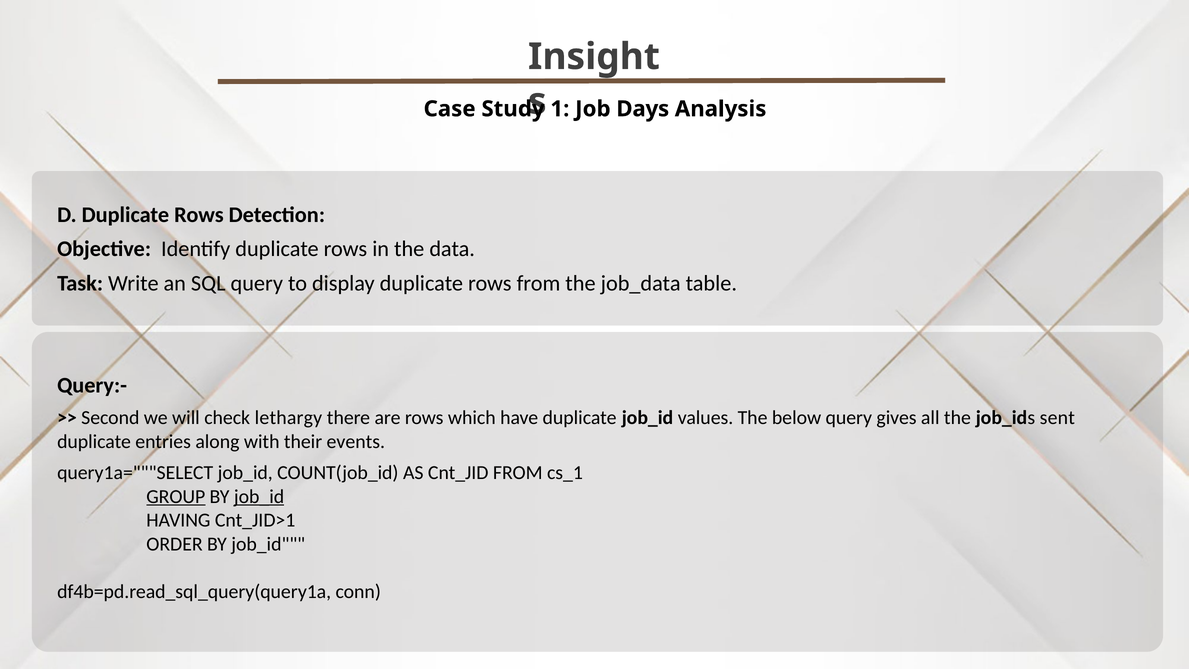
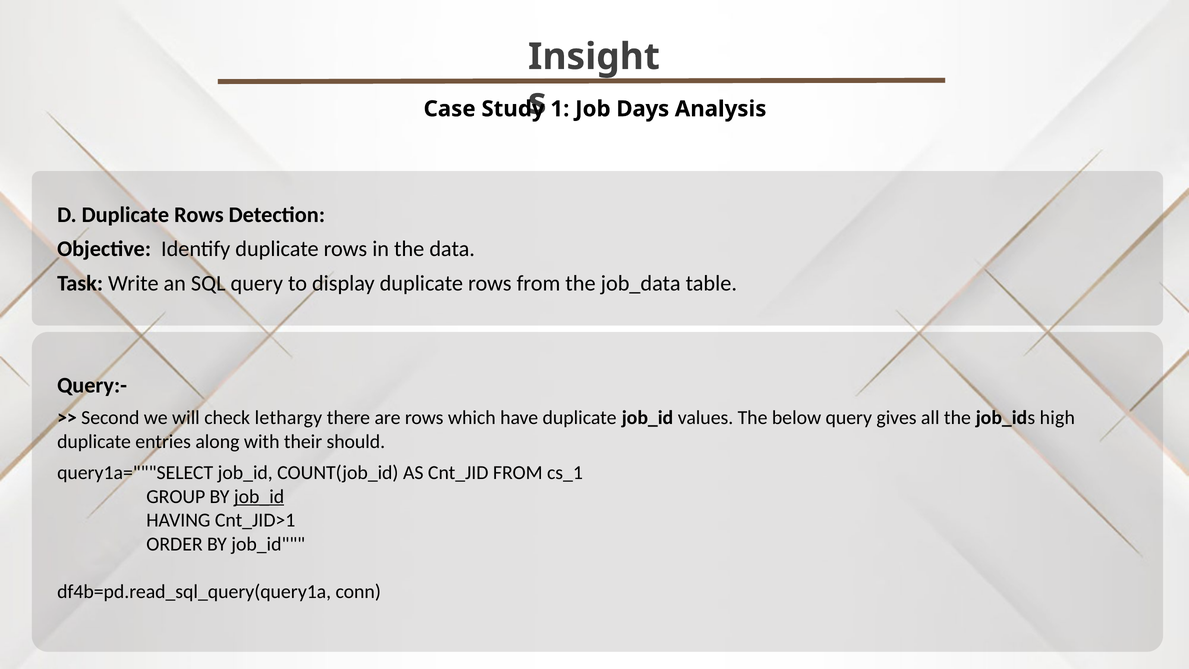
sent: sent -> high (1057, 418)
events: events -> should (356, 441)
GROUP underline: present -> none (176, 496)
